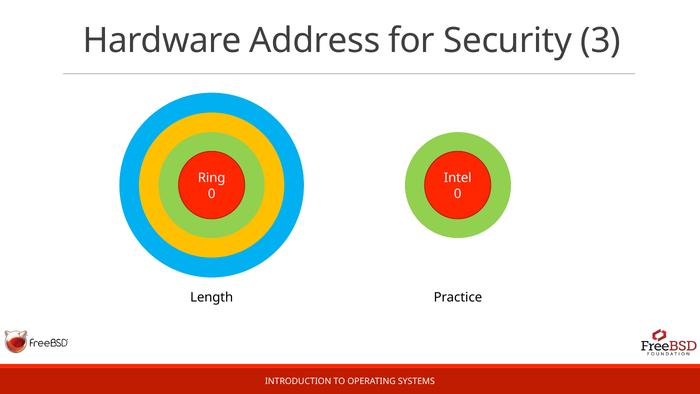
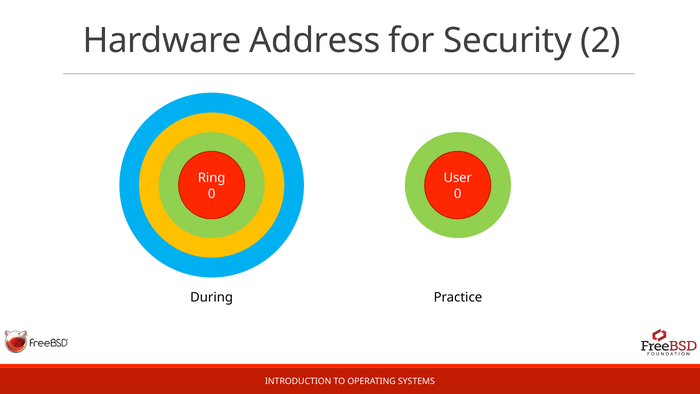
3: 3 -> 2 (601, 41)
Intel: Intel -> User (458, 178)
Length: Length -> During (212, 297)
